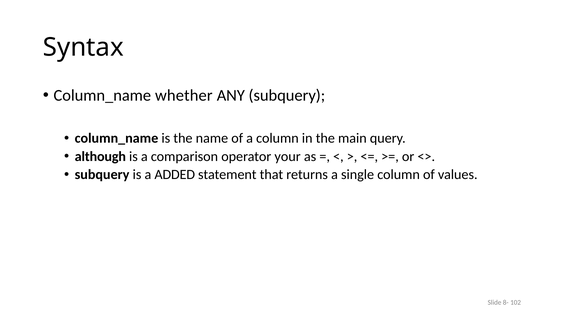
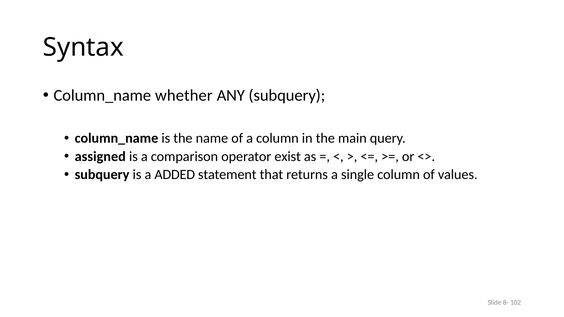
although: although -> assigned (100, 157)
your: your -> exist (288, 157)
